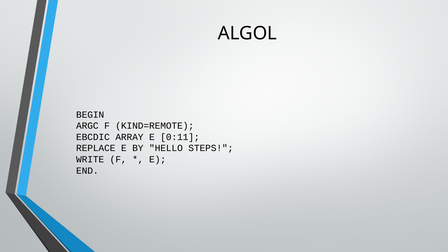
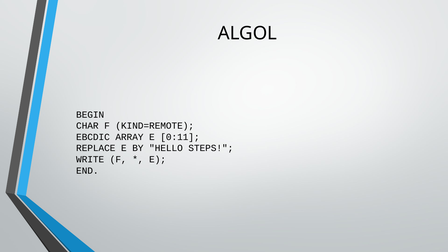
ARGC: ARGC -> CHAR (87, 126)
